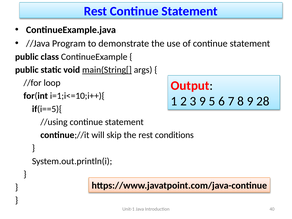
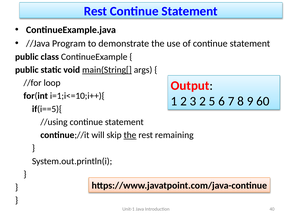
3 9: 9 -> 2 (203, 101)
28: 28 -> 60 (263, 101)
the underline: none -> present (130, 135)
conditions: conditions -> remaining (174, 135)
